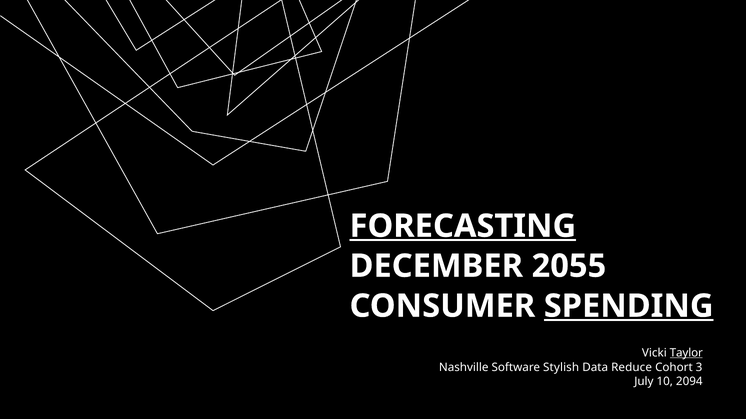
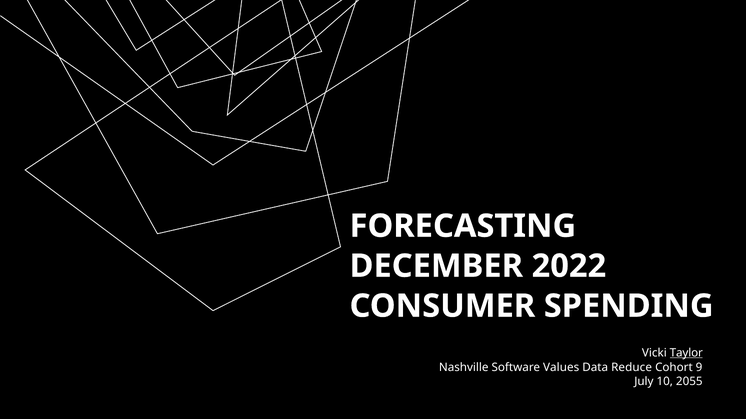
FORECASTING underline: present -> none (463, 226)
2055: 2055 -> 2022 (569, 266)
SPENDING underline: present -> none (629, 306)
Stylish: Stylish -> Values (561, 368)
3: 3 -> 9 (699, 368)
2094: 2094 -> 2055 (689, 382)
